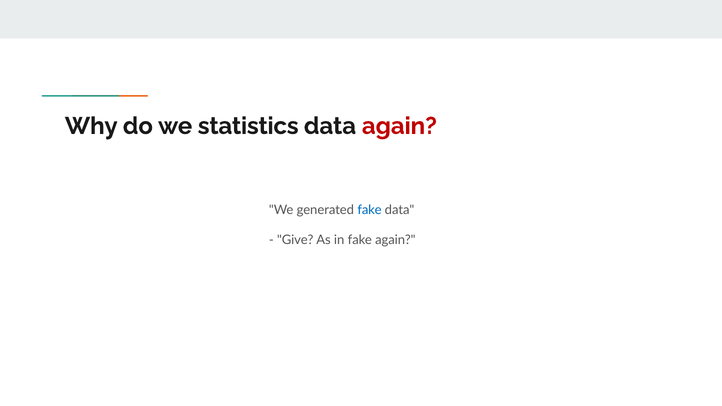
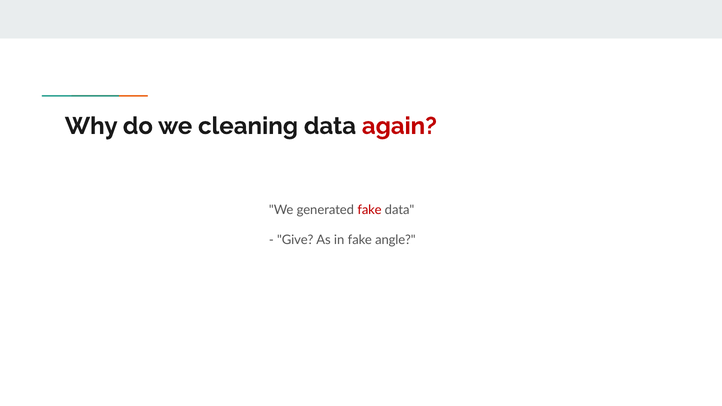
statistics: statistics -> cleaning (248, 126)
fake colour: blue -> red (370, 210)
fake again: again -> angle (395, 240)
